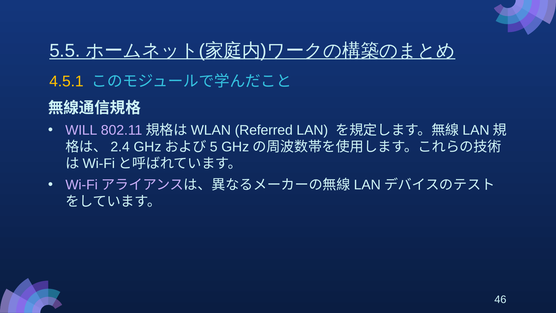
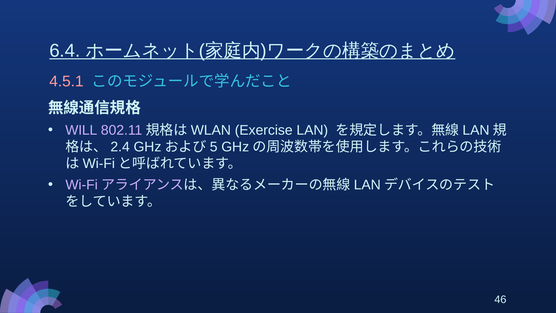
5.5: 5.5 -> 6.4 (65, 51)
4.5.1 colour: yellow -> pink (66, 81)
Referred: Referred -> Exercise (264, 130)
